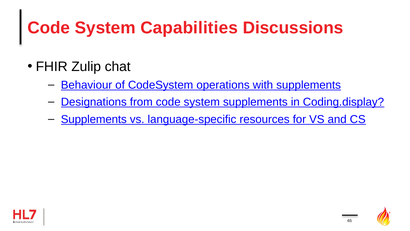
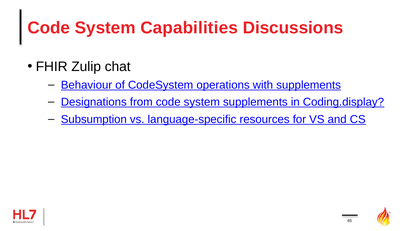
Supplements: Supplements -> Subsumption (94, 119)
